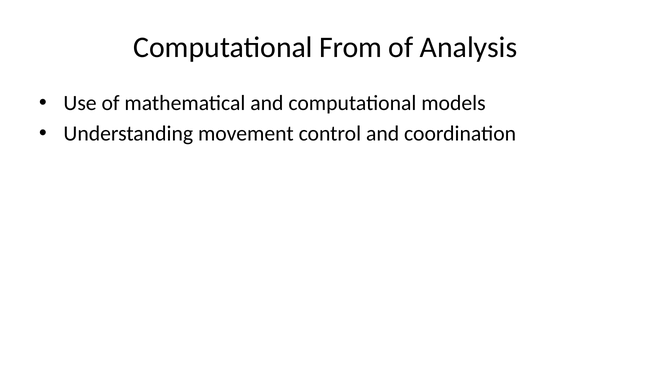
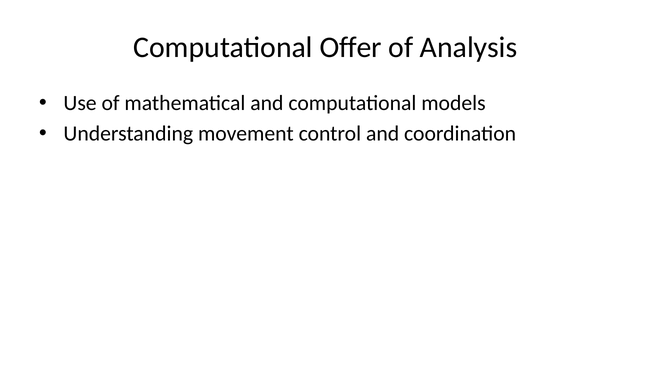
From: From -> Offer (351, 47)
